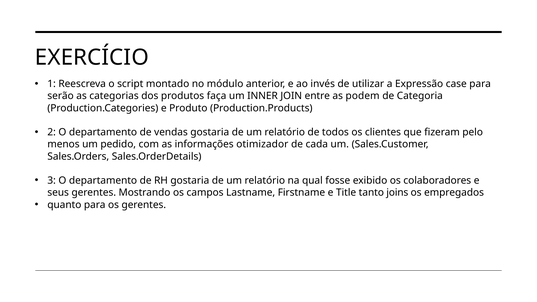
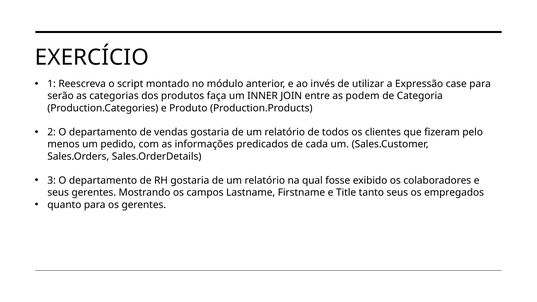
otimizador: otimizador -> predicados (262, 144)
tanto joins: joins -> seus (397, 193)
